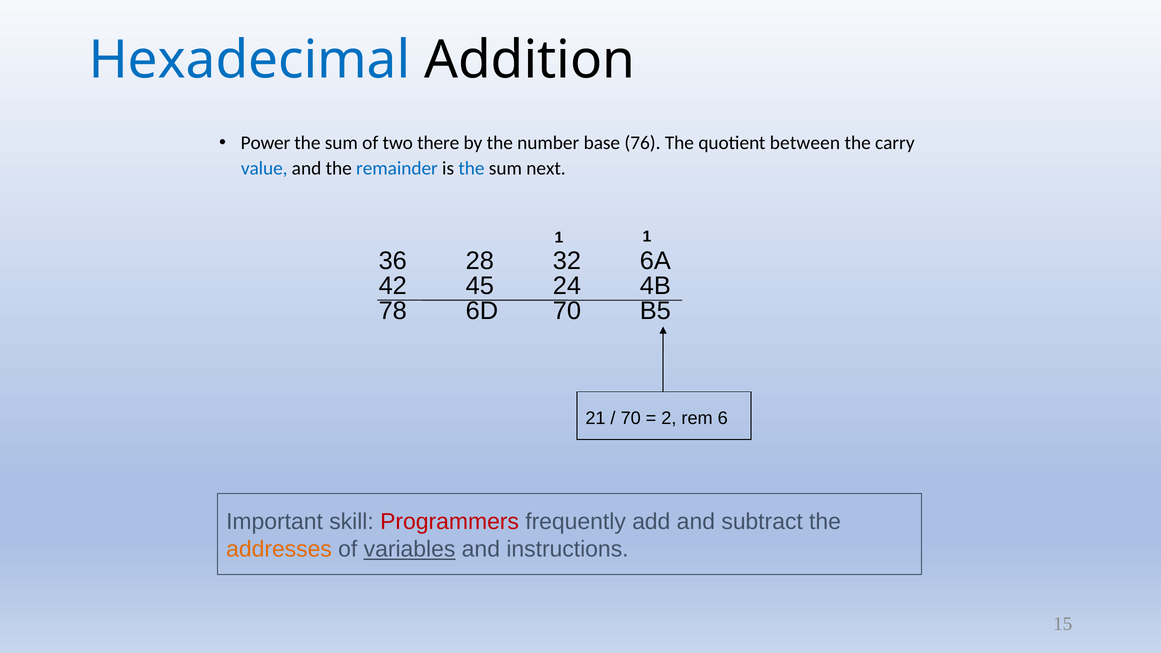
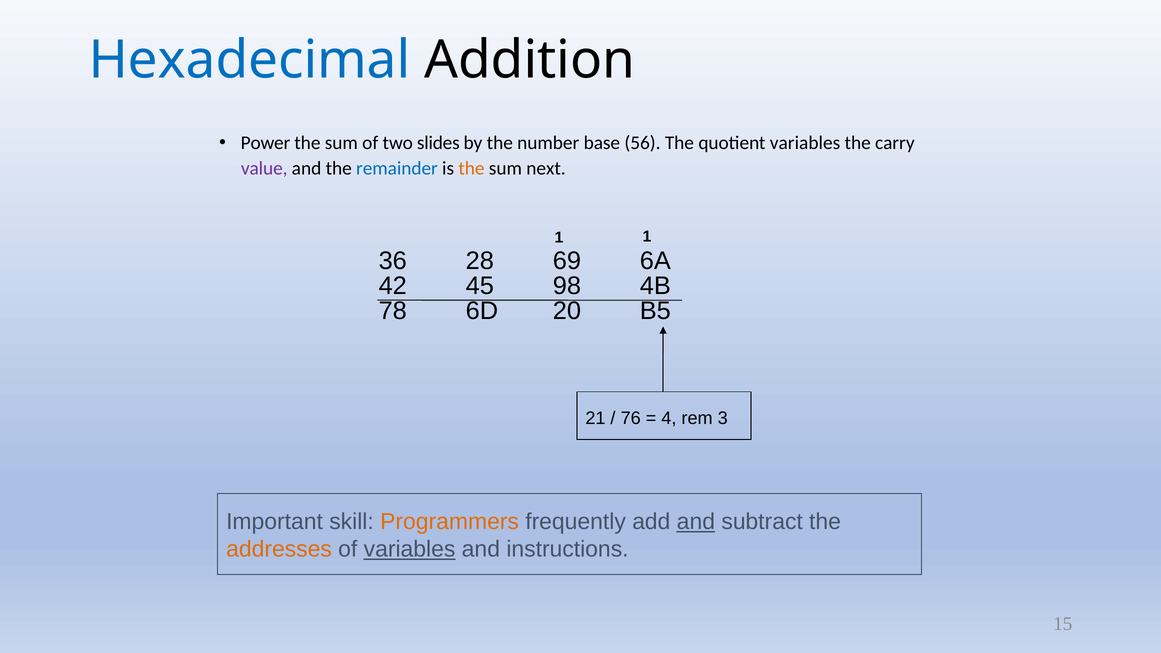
there: there -> slides (438, 143)
76: 76 -> 56 (642, 143)
quotient between: between -> variables (805, 143)
value colour: blue -> purple (264, 168)
the colour: blue -> orange (472, 168)
32: 32 -> 69 (567, 261)
24: 24 -> 98 (567, 286)
6D 70: 70 -> 20 (567, 311)
70: 70 -> 76 (631, 418)
2: 2 -> 4 (669, 418)
6: 6 -> 3 (723, 418)
Programmers colour: red -> orange (450, 522)
and underline: none -> present (696, 522)
